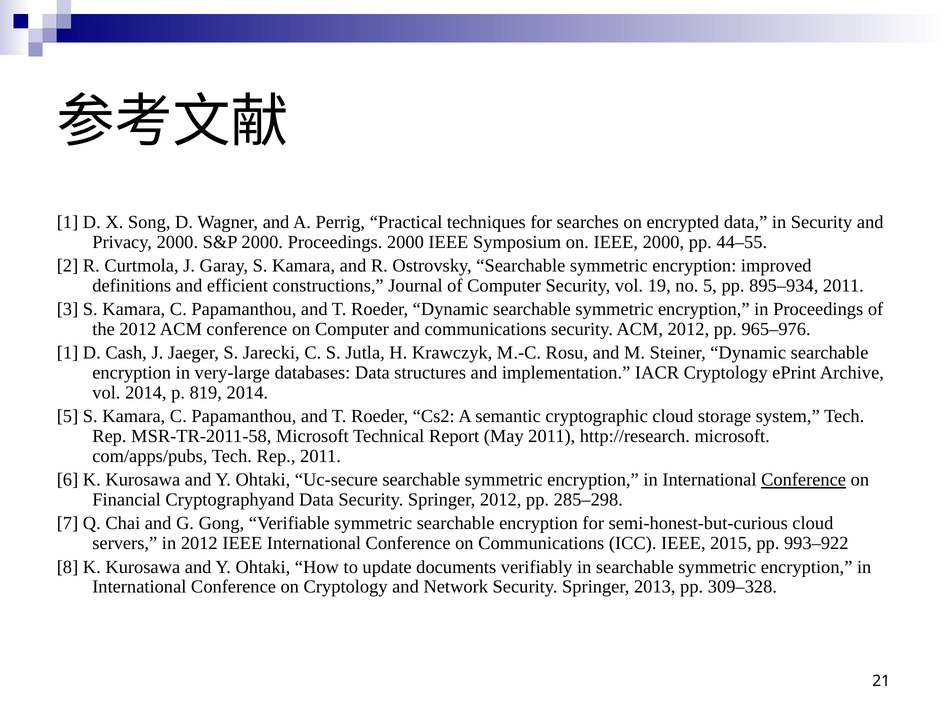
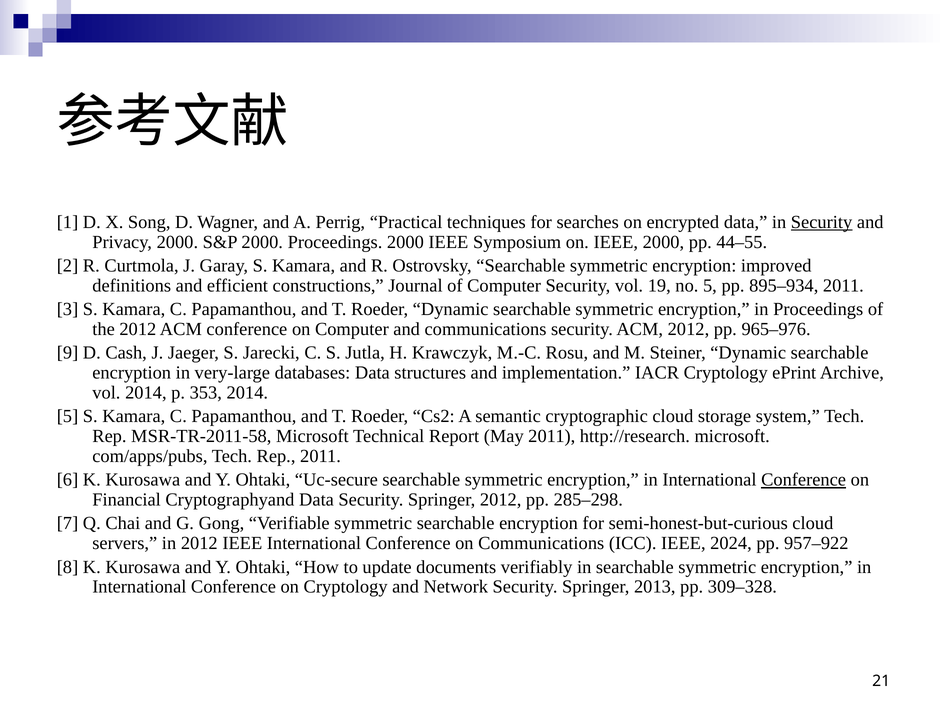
Security underline: none -> present (822, 222)
1: 1 -> 9 (68, 353)
819: 819 -> 353 (206, 393)
2015: 2015 -> 2024 (731, 543)
993–922: 993–922 -> 957–922 (816, 543)
